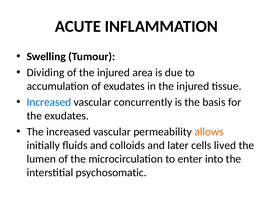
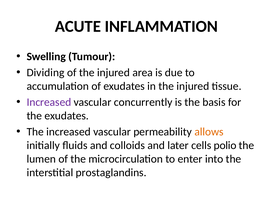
Increased colour: blue -> purple (49, 103)
lived: lived -> polio (225, 146)
psychosomatic: psychosomatic -> prostaglandins (111, 173)
